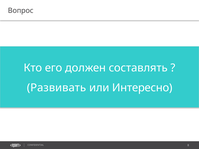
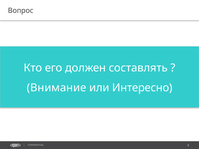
Развивать: Развивать -> Внимание (57, 88)
